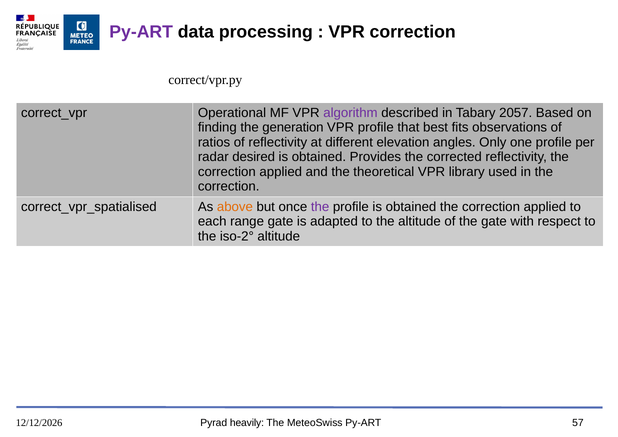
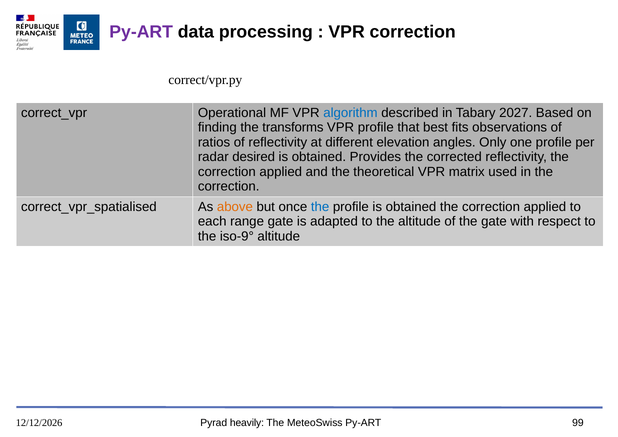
algorithm colour: purple -> blue (350, 113)
2057: 2057 -> 2027 (516, 113)
generation: generation -> transforms (293, 127)
library: library -> matrix (467, 172)
the colour: purple -> blue (320, 207)
iso-2°: iso-2° -> iso-9° (237, 236)
57: 57 -> 99 (578, 423)
